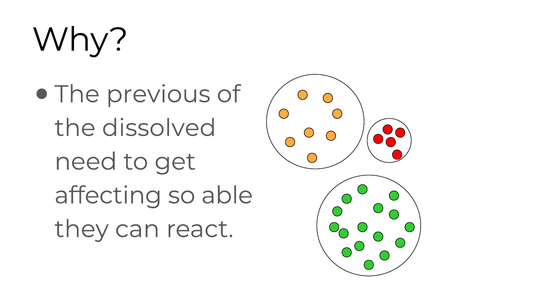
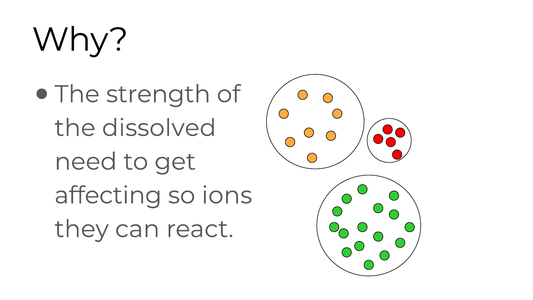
previous: previous -> strength (158, 94)
able: able -> ions (227, 195)
